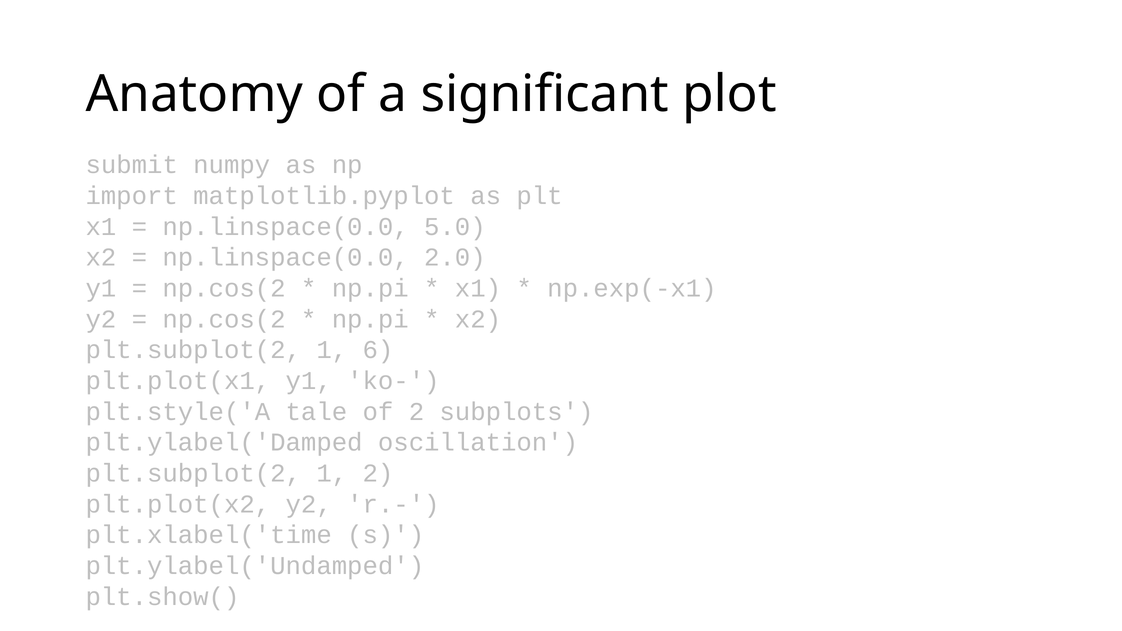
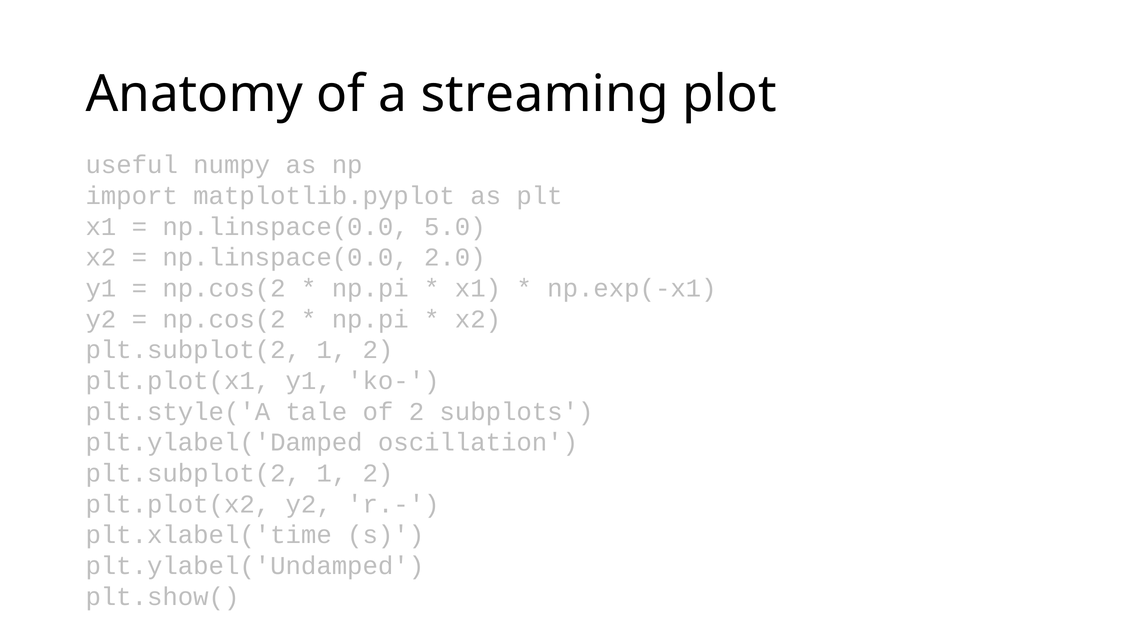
significant: significant -> streaming (545, 94)
submit: submit -> useful (132, 165)
6: 6 -> 2 (378, 350)
